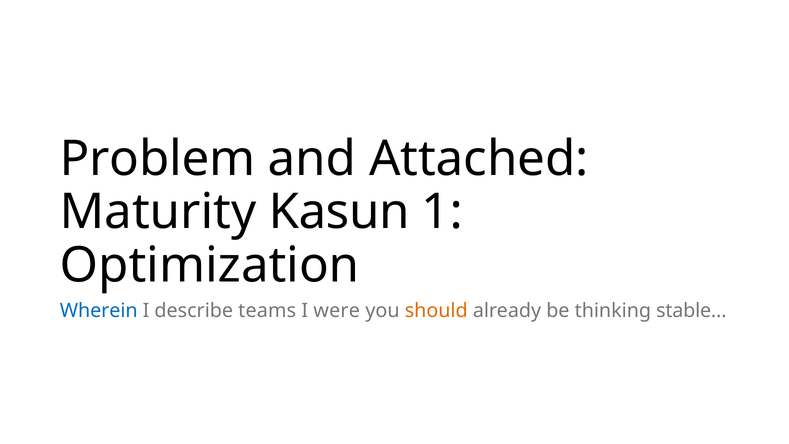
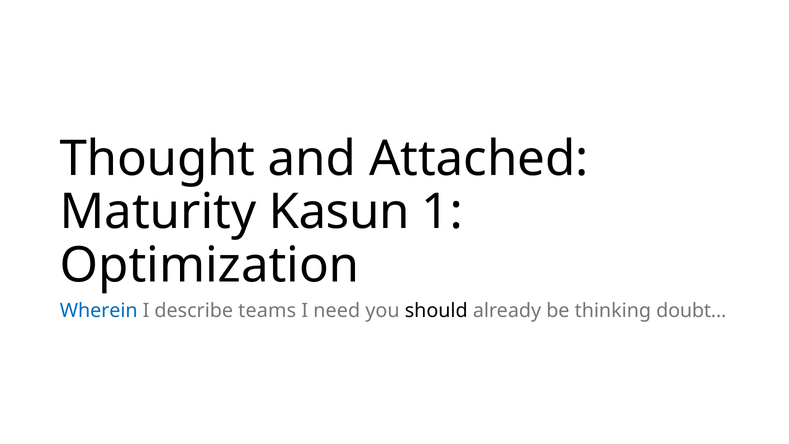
Problem: Problem -> Thought (157, 159)
were: were -> need (337, 311)
should colour: orange -> black (436, 311)
stable…: stable… -> doubt… (691, 311)
